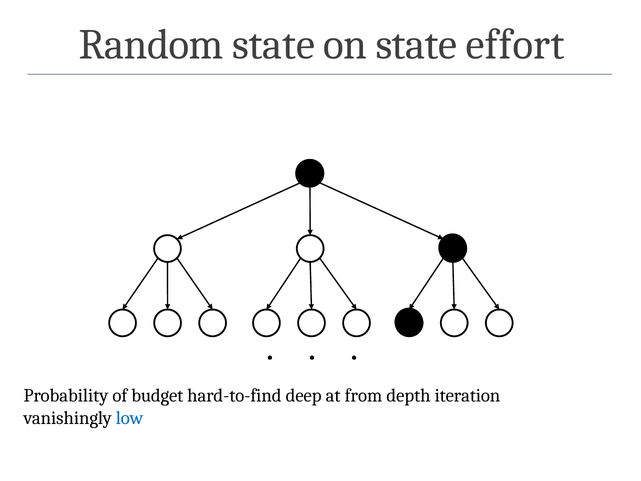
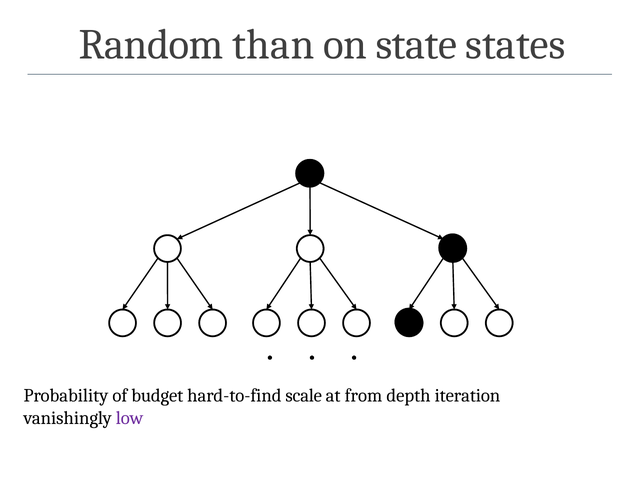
Random state: state -> than (273, 45)
effort: effort -> states (515, 45)
deep: deep -> scale (304, 395)
low colour: blue -> purple (130, 418)
